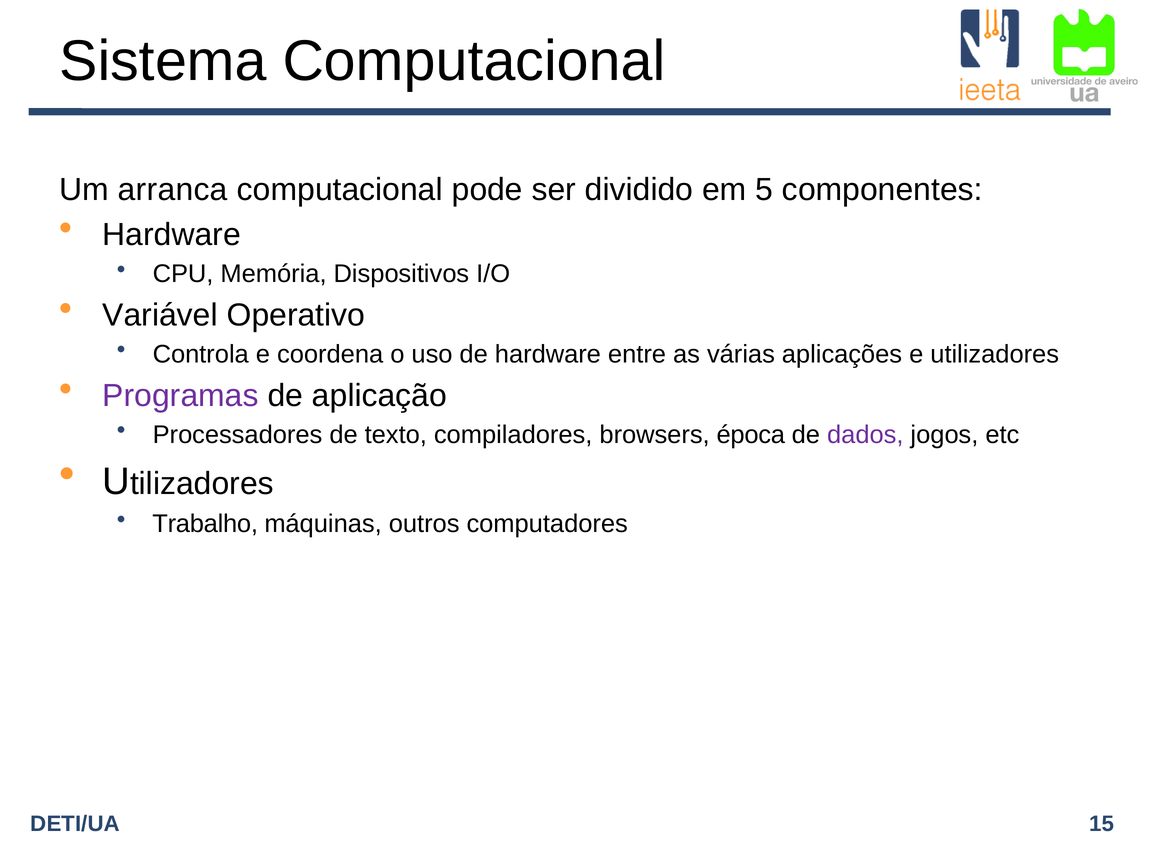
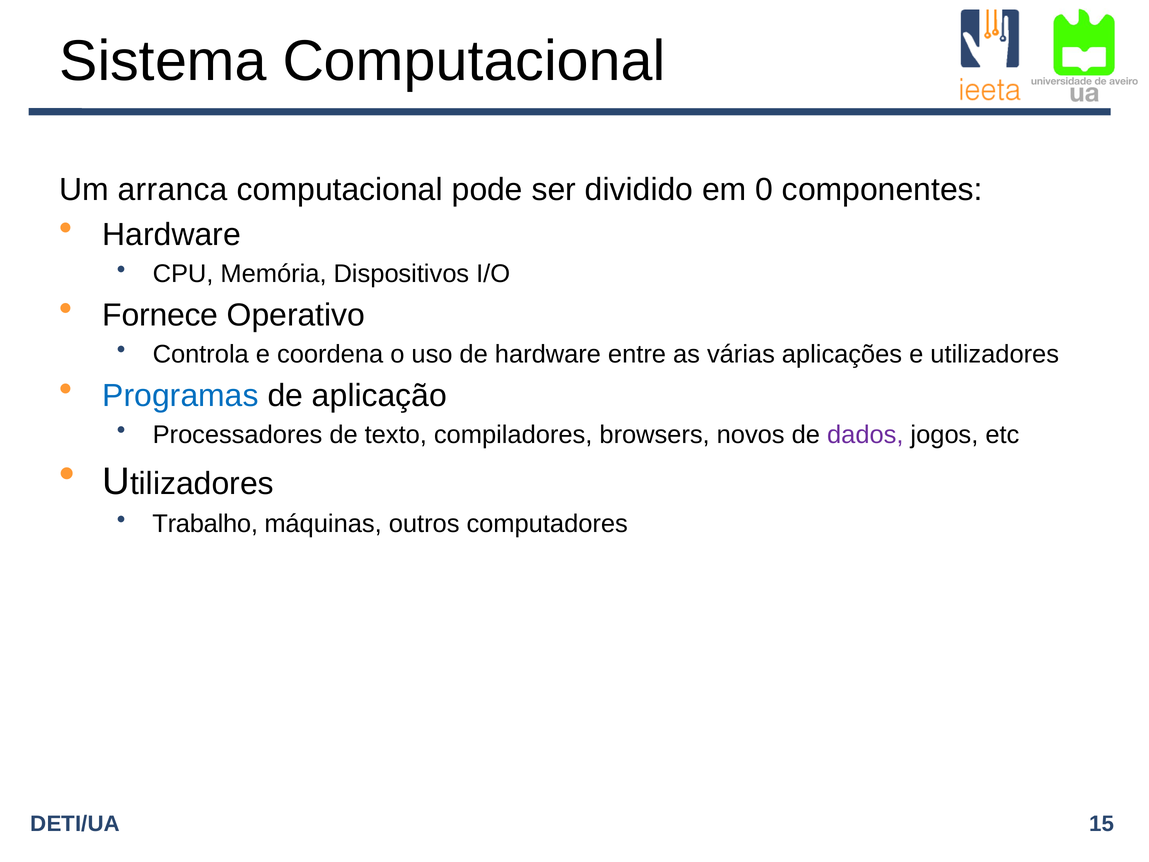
5: 5 -> 0 (764, 190)
Variável: Variável -> Fornece (160, 315)
Programas colour: purple -> blue (181, 395)
época: época -> novos (751, 435)
